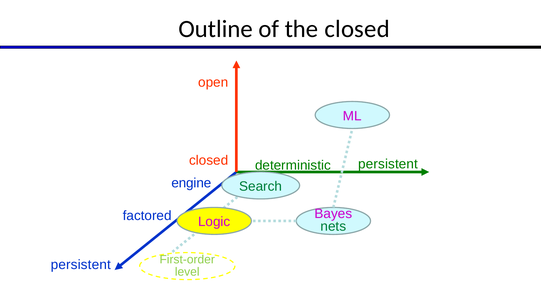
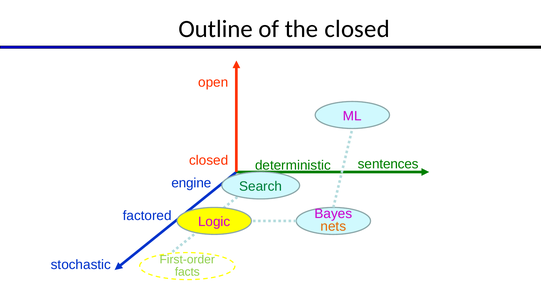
deterministic persistent: persistent -> sentences (388, 164)
nets colour: green -> orange (333, 226)
persistent: persistent -> stochastic (81, 265)
level: level -> facts (187, 272)
